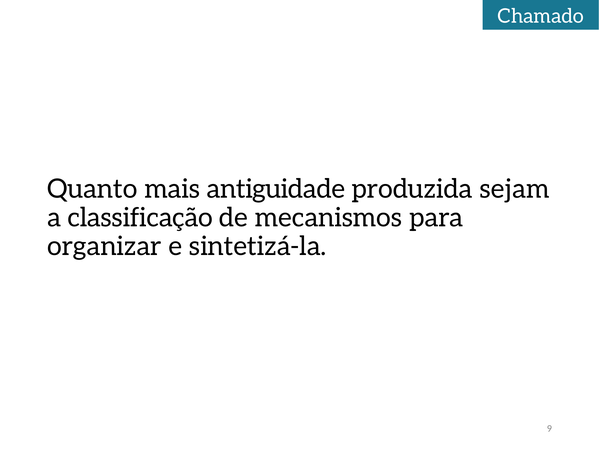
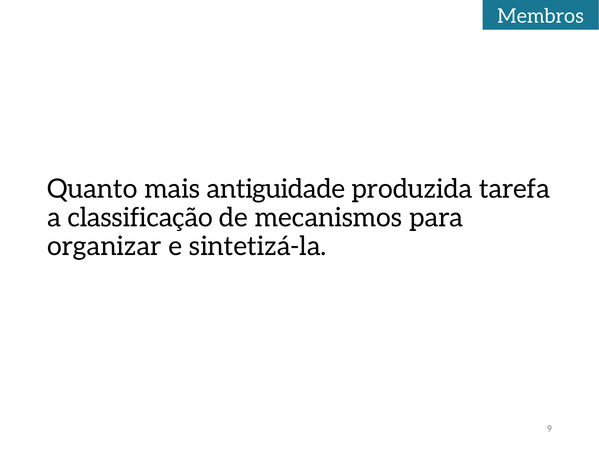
Chamado: Chamado -> Membros (541, 16)
sejam: sejam -> tarefa (515, 189)
